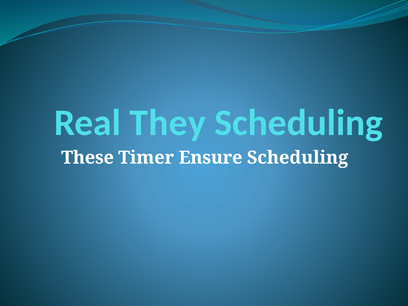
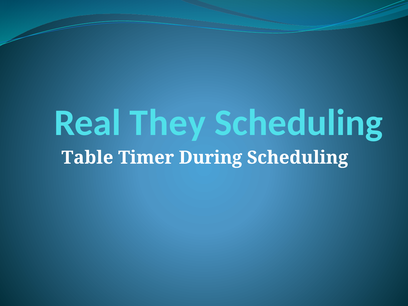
These: These -> Table (87, 158)
Ensure: Ensure -> During (211, 158)
